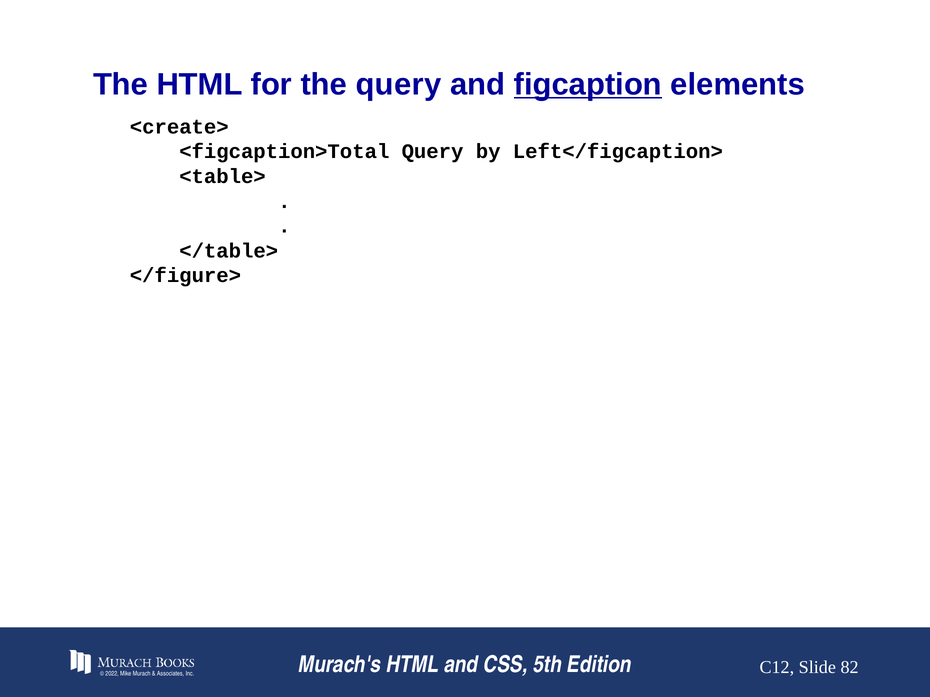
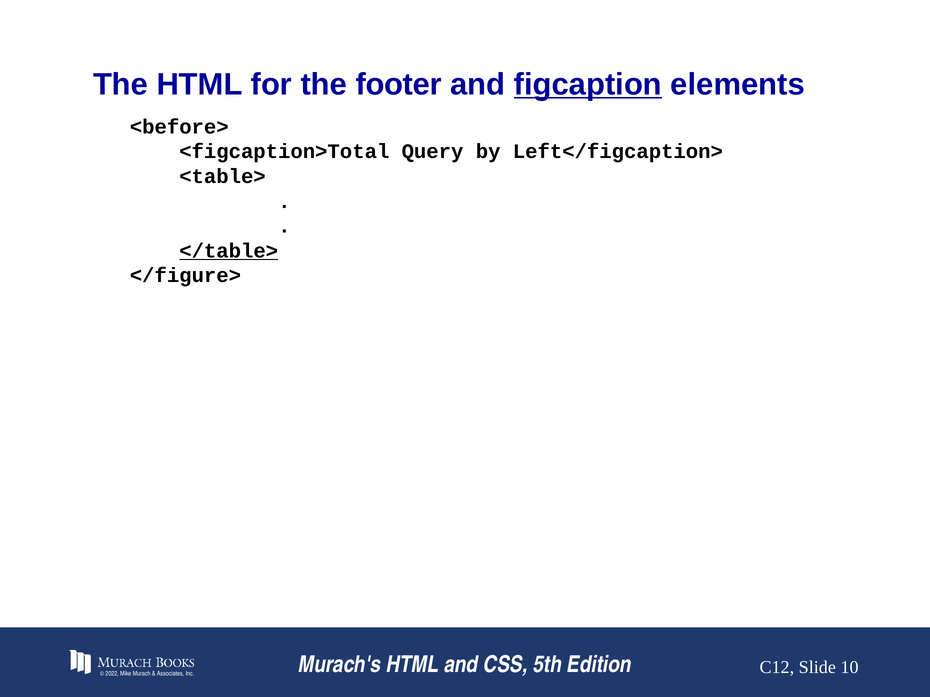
the query: query -> footer (399, 84)
<create>: <create> -> <before> (179, 127)
</table> underline: none -> present (229, 251)
82: 82 -> 10 (850, 668)
